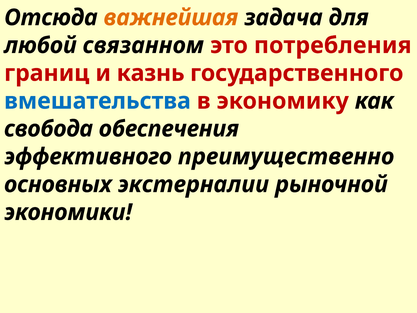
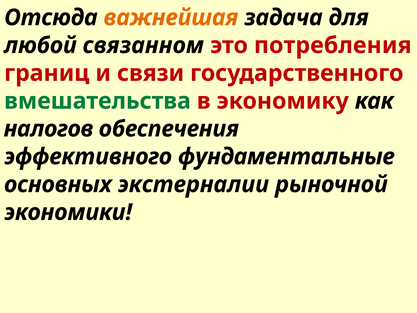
казнь: казнь -> связи (151, 73)
вмешательства colour: blue -> green (97, 101)
свобода: свобода -> налогов (49, 129)
преимущественно: преимущественно -> фундаментальные (286, 157)
